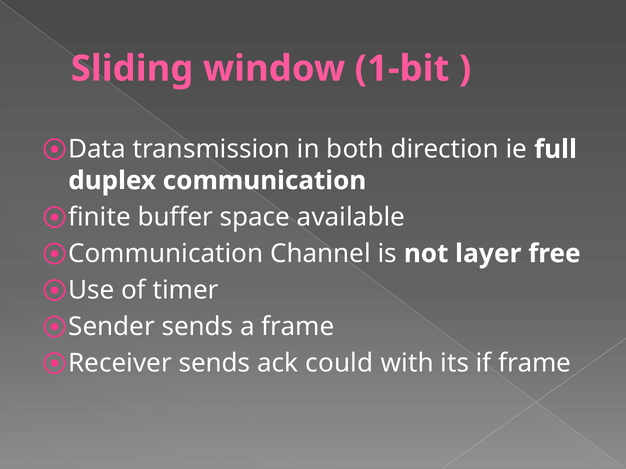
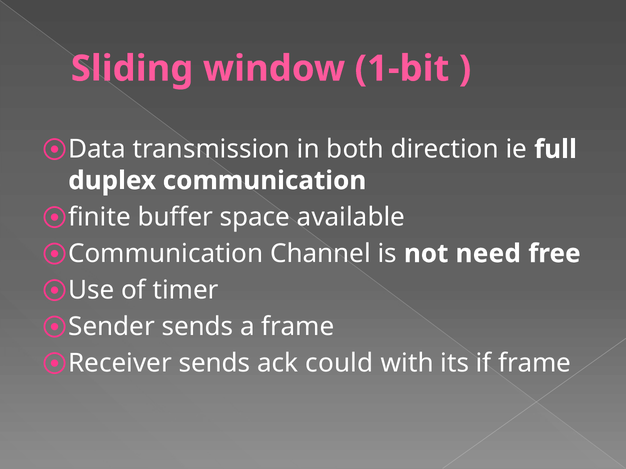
layer: layer -> need (488, 254)
